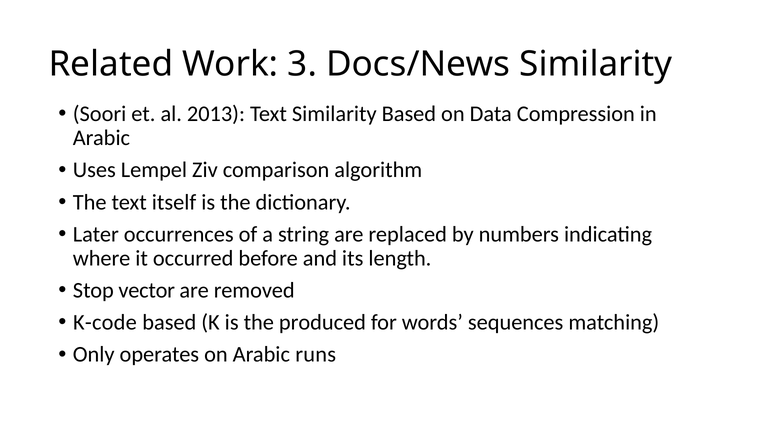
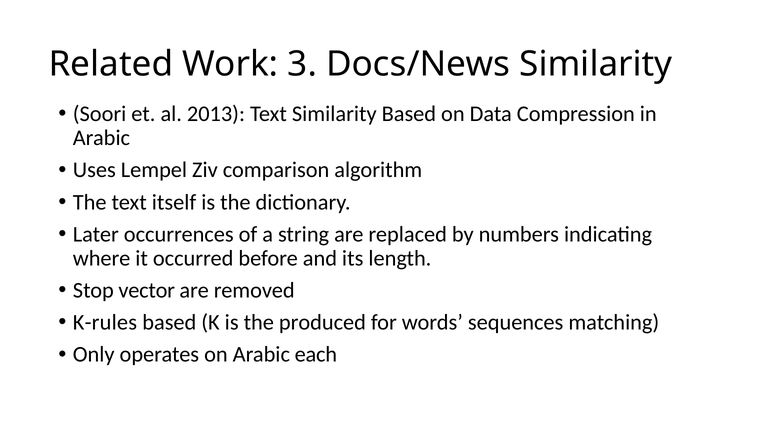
K-code: K-code -> K-rules (105, 323)
runs: runs -> each (316, 355)
